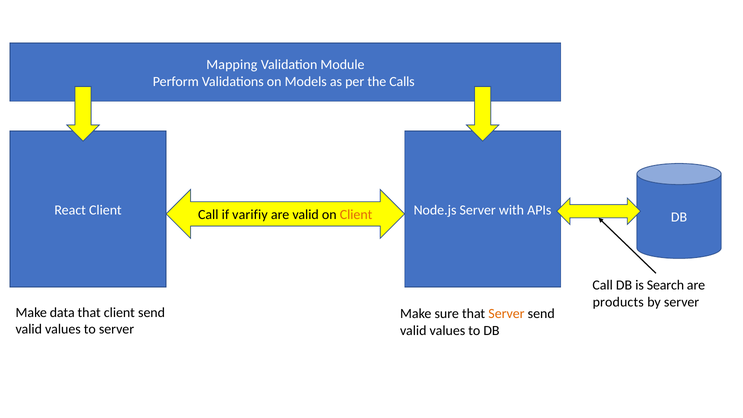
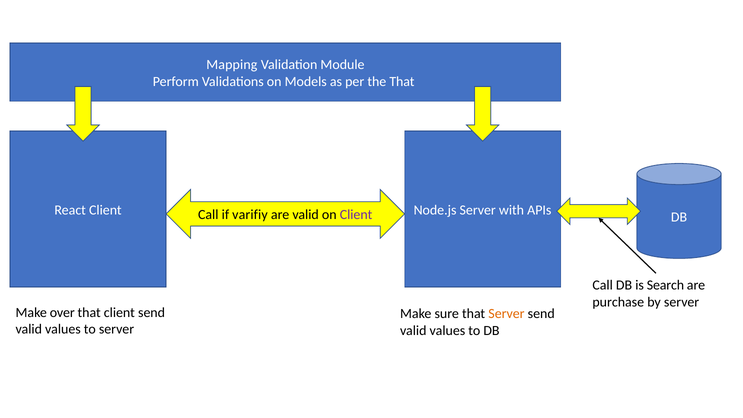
the Calls: Calls -> That (402, 81)
Client colour: orange -> purple (356, 215)
products: products -> purchase (618, 302)
data: data -> over (62, 312)
